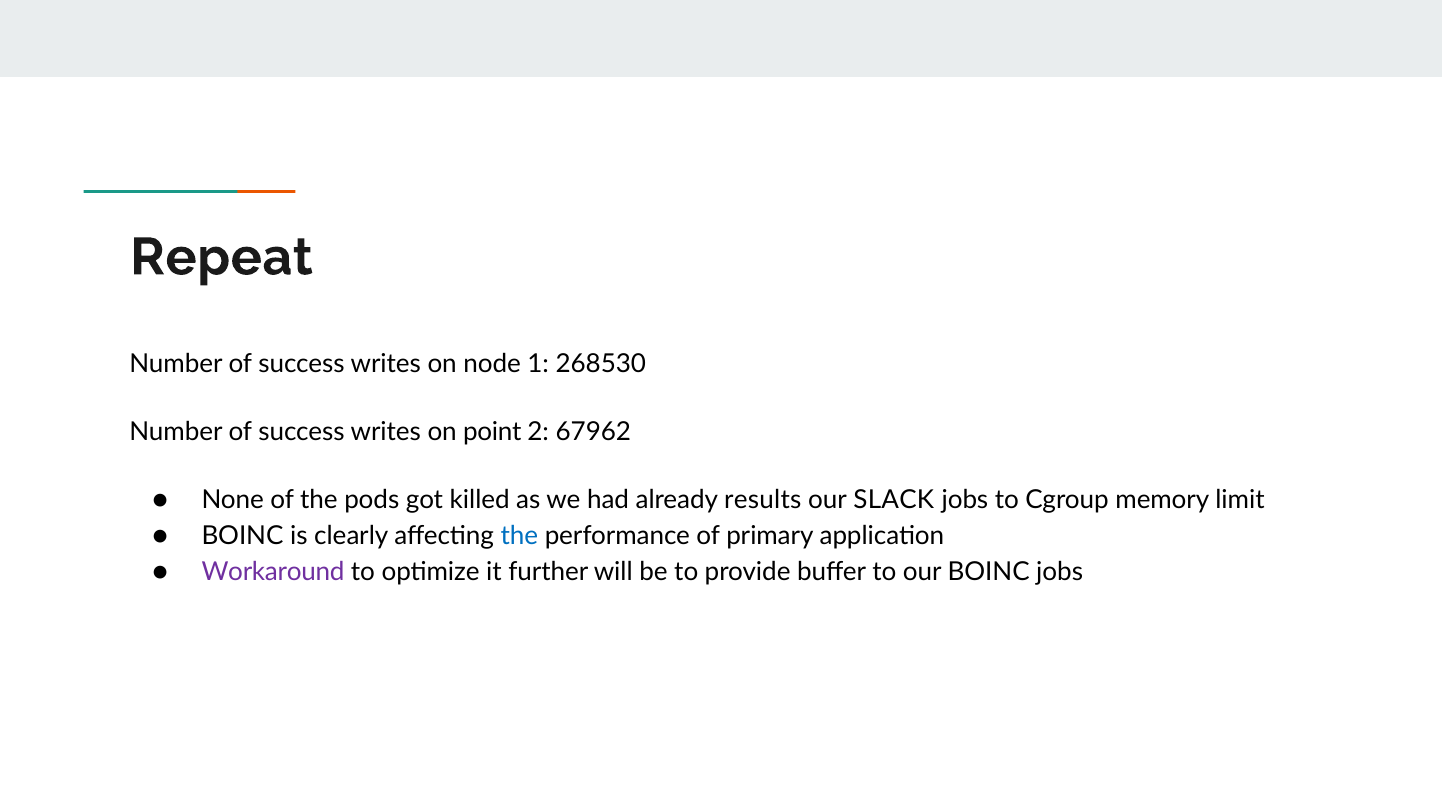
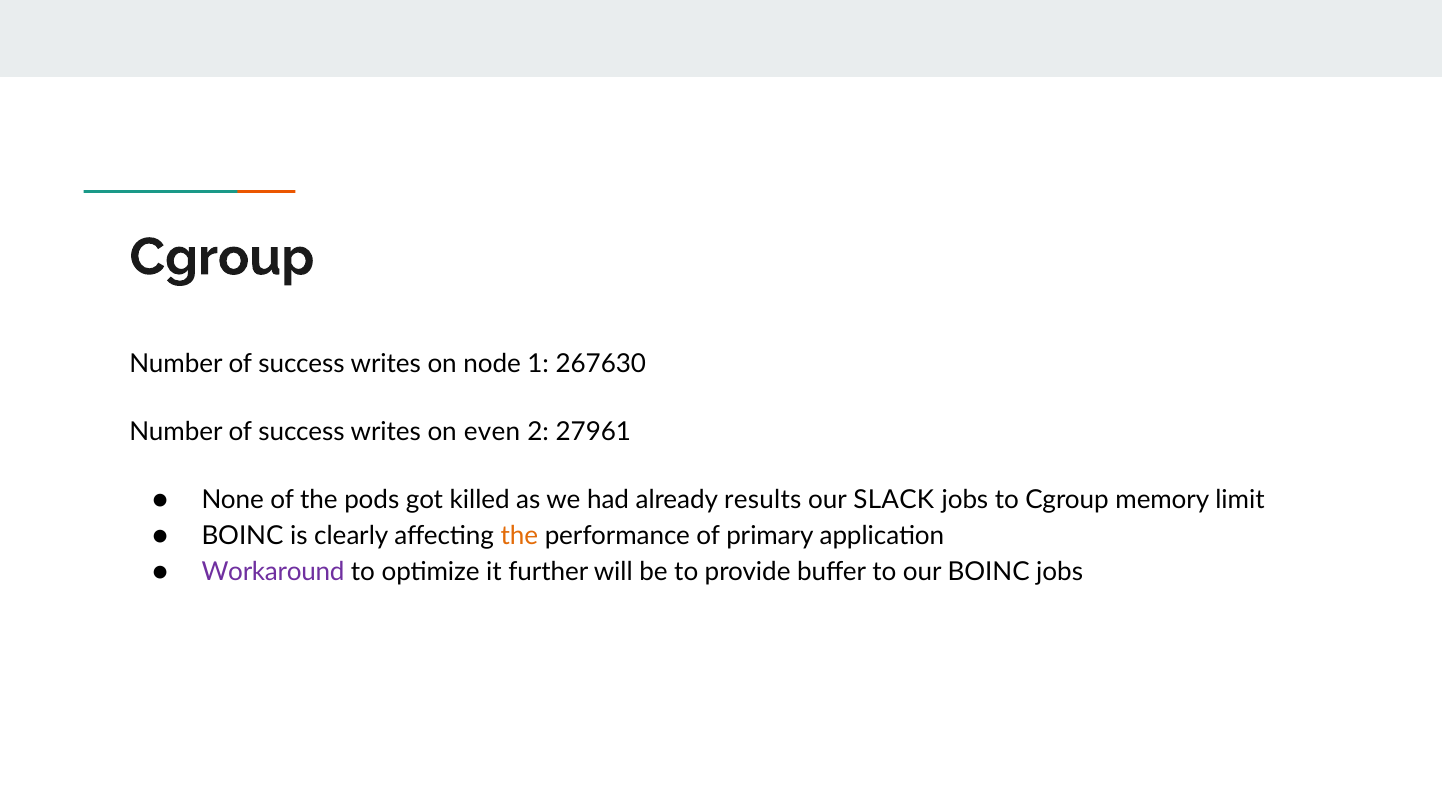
Repeat: Repeat -> Cgroup (222, 257)
268530: 268530 -> 267630 (601, 364)
point: point -> even (492, 432)
67962: 67962 -> 27961 (593, 432)
the colour: blue -> orange (519, 536)
